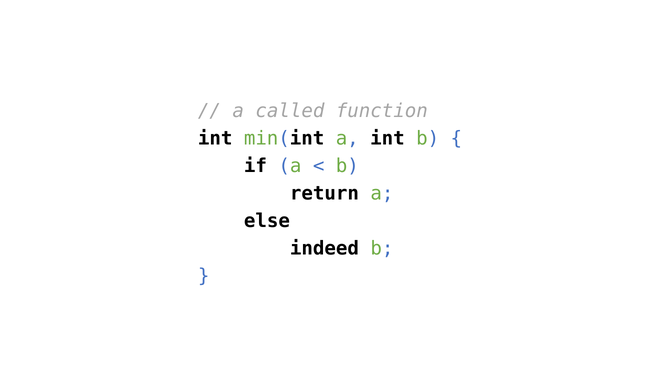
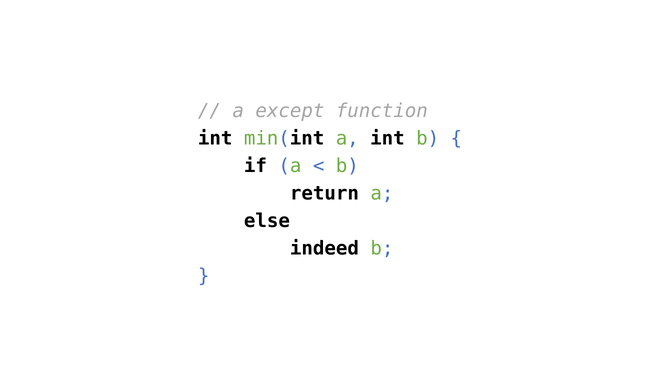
called: called -> except (290, 111)
